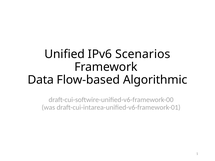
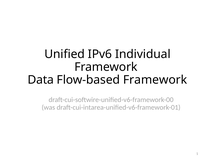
Scenarios: Scenarios -> Individual (143, 54)
Flow-based Algorithmic: Algorithmic -> Framework (155, 80)
